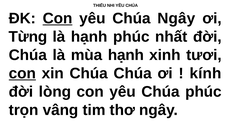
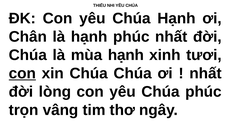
Con underline: present -> none (58, 18)
Chúa Ngây: Ngây -> Hạnh (176, 18)
Từng: Từng -> Chân (28, 37)
kính: kính -> nhất (206, 73)
